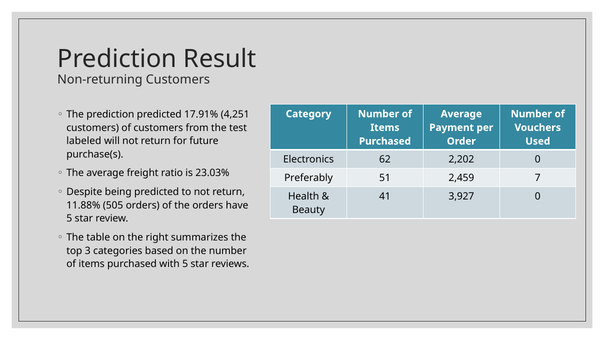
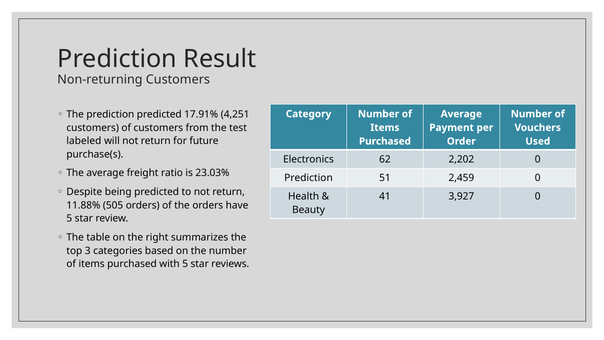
Preferably: Preferably -> Prediction (308, 178)
2,459 7: 7 -> 0 (538, 178)
